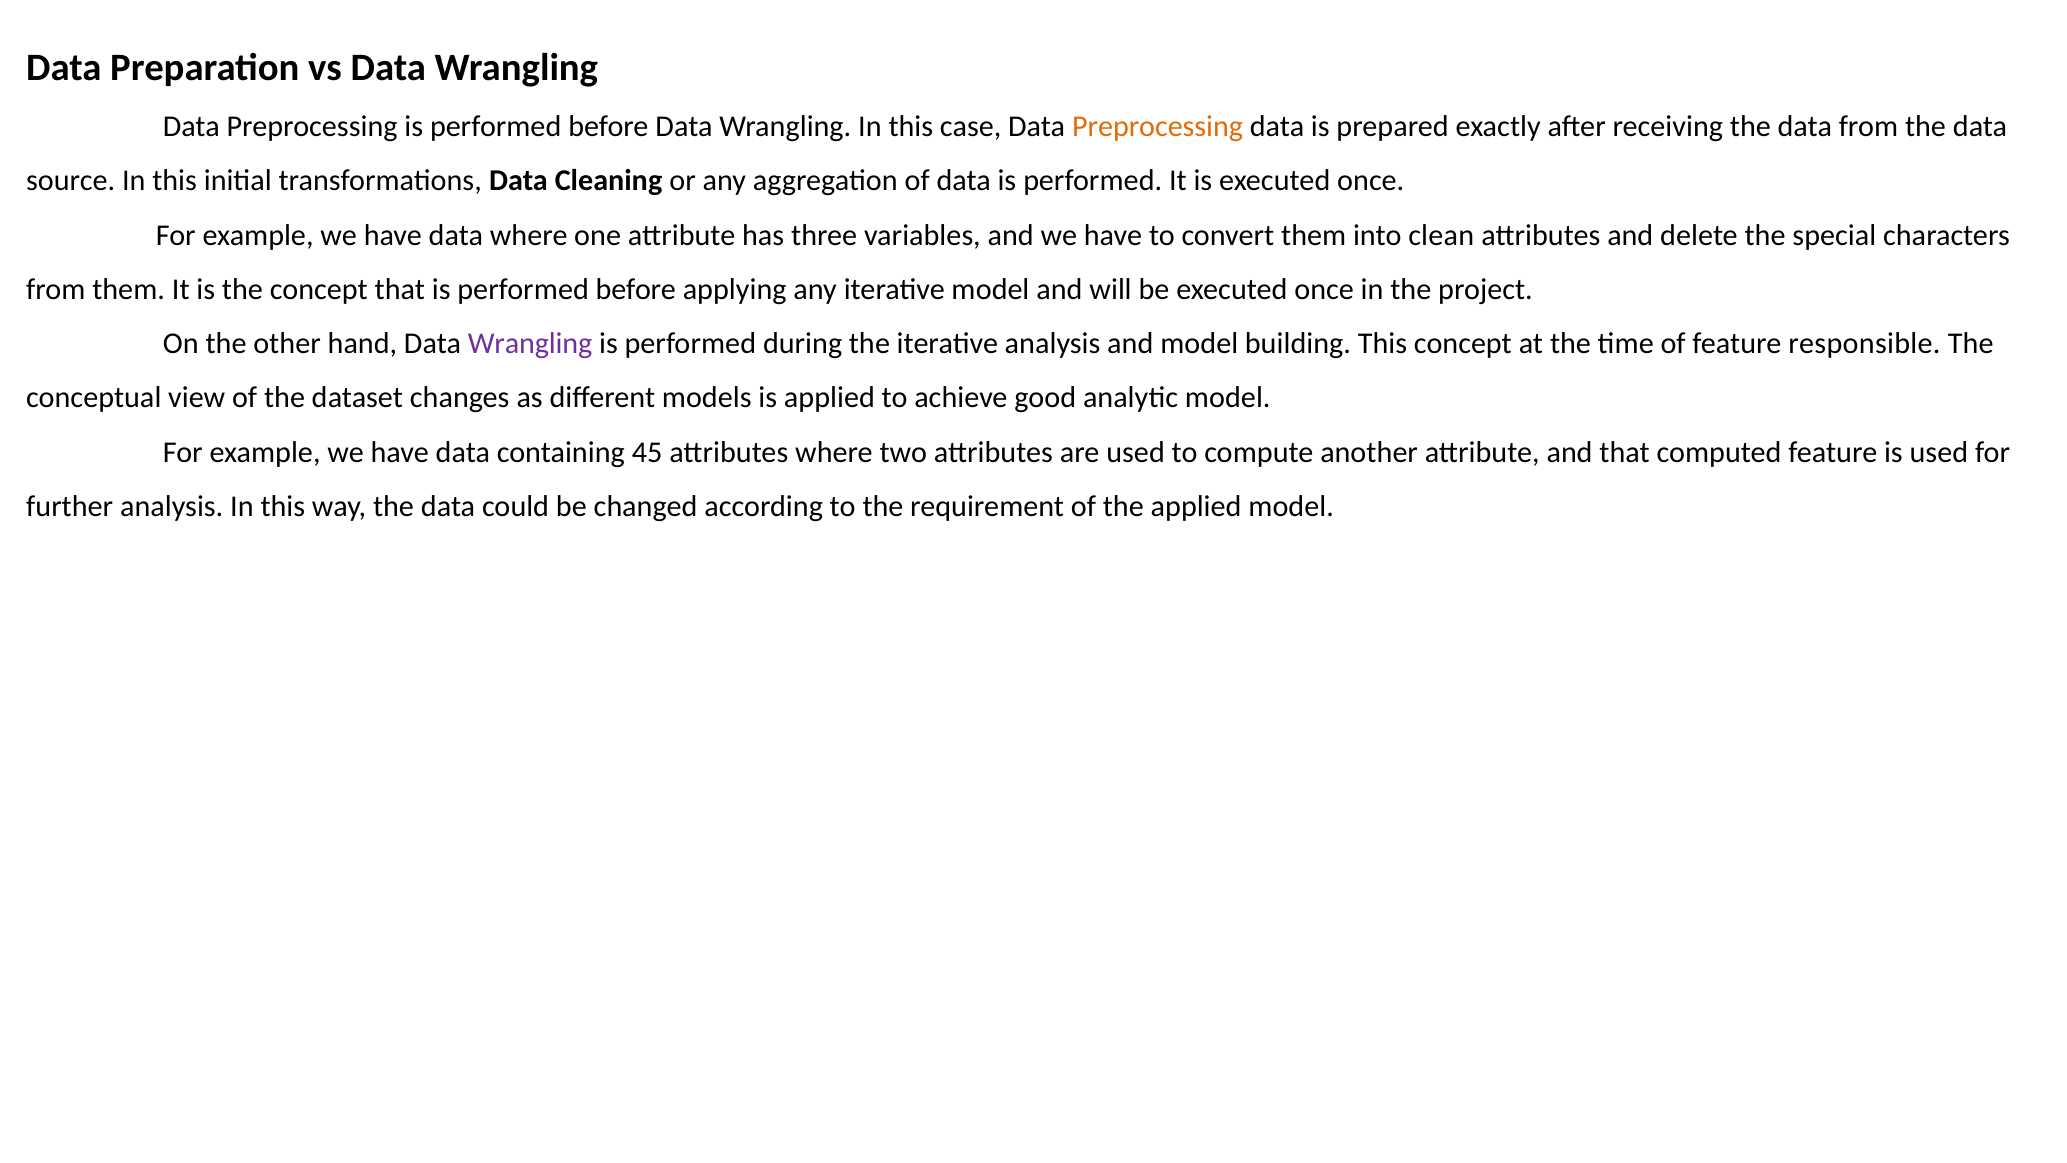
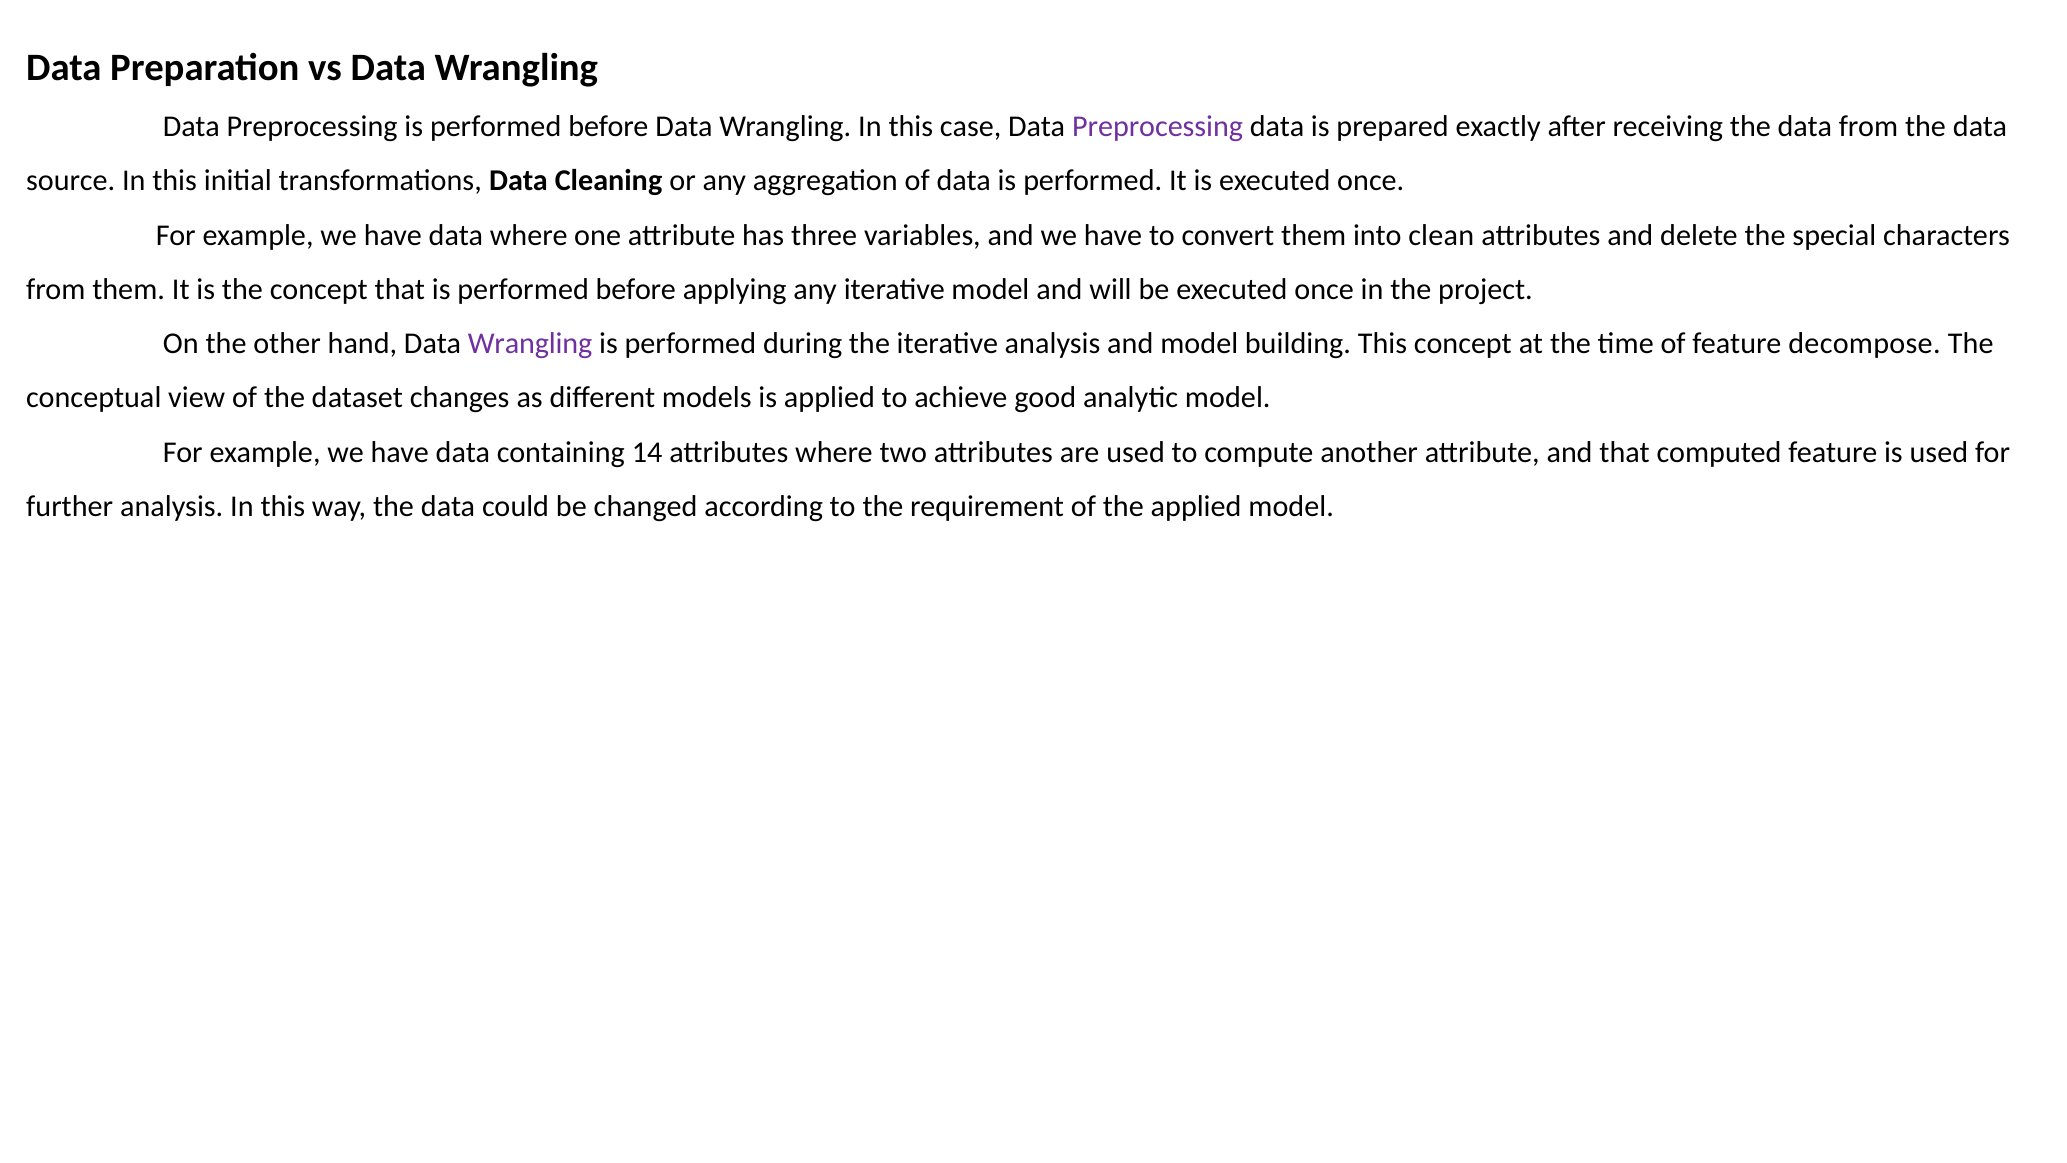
Preprocessing colour: orange -> purple (1158, 127)
responsible: responsible -> decompose (1864, 344)
45: 45 -> 14 (647, 452)
